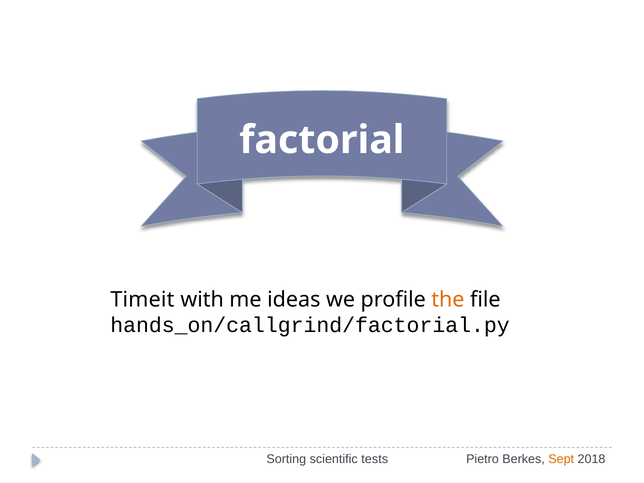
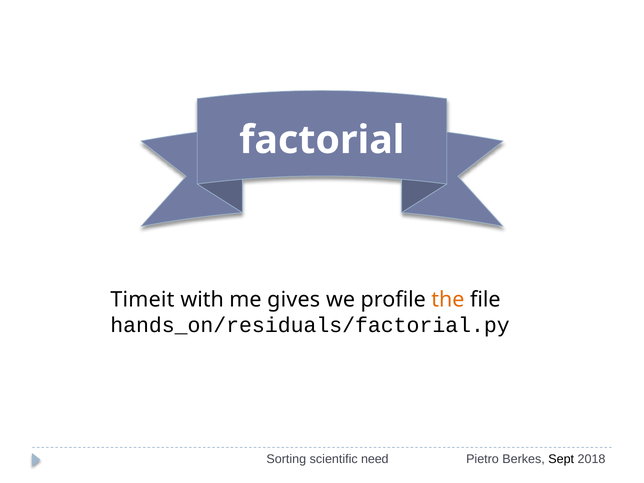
ideas: ideas -> gives (294, 300)
hands_on/callgrind/factorial.py: hands_on/callgrind/factorial.py -> hands_on/residuals/factorial.py (310, 325)
tests: tests -> need (375, 459)
Sept colour: orange -> black (561, 459)
